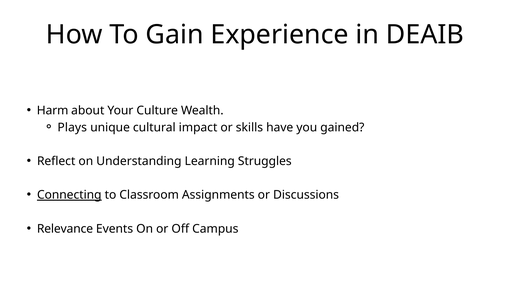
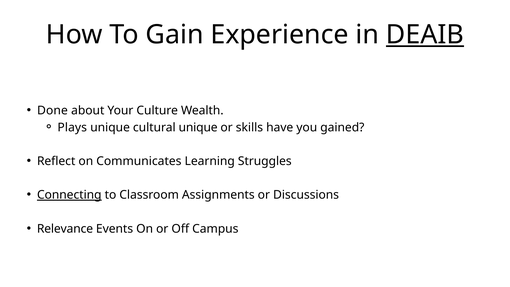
DEAIB underline: none -> present (425, 35)
Harm: Harm -> Done (52, 111)
cultural impact: impact -> unique (198, 127)
Understanding: Understanding -> Communicates (139, 161)
